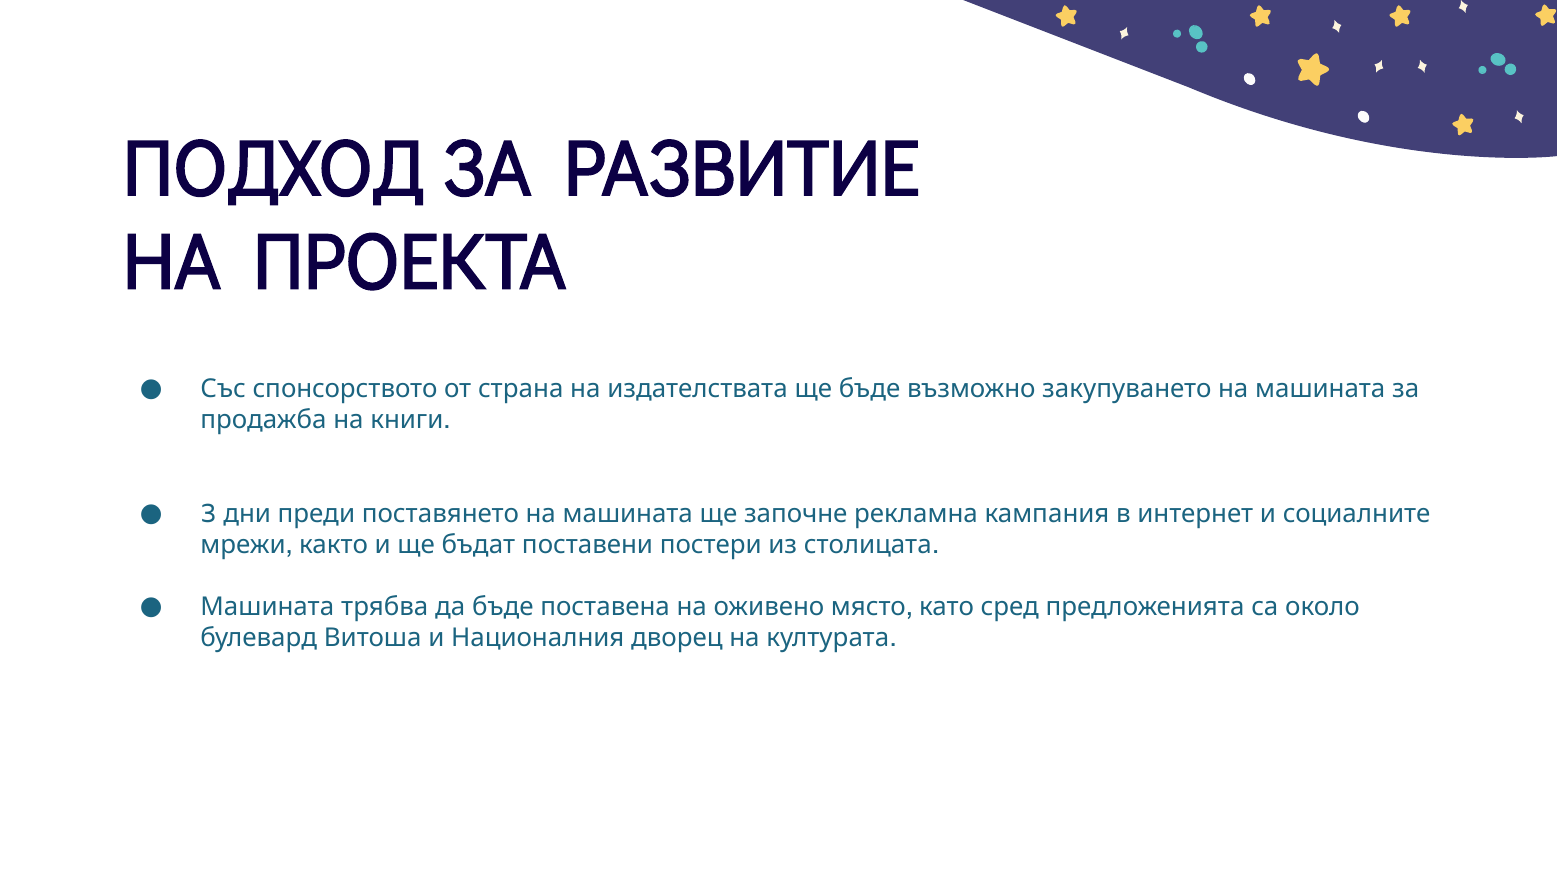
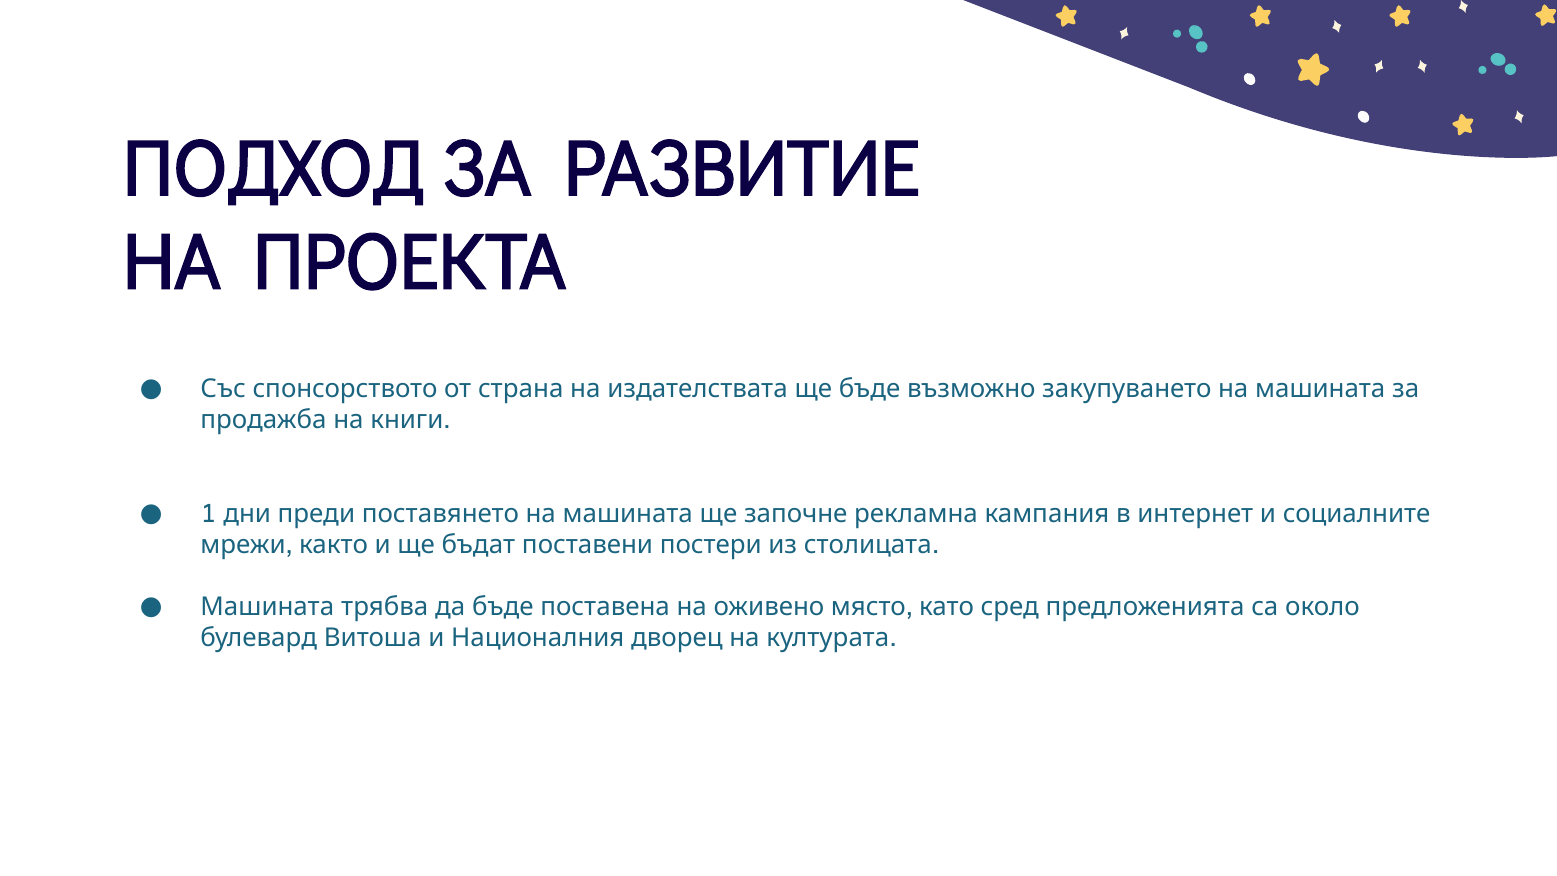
3: 3 -> 1 (209, 514)
